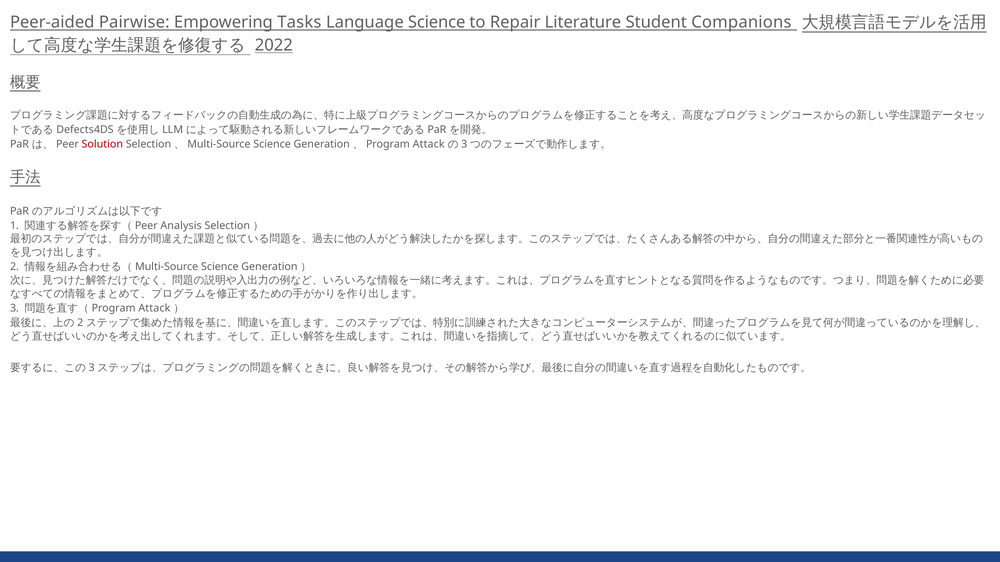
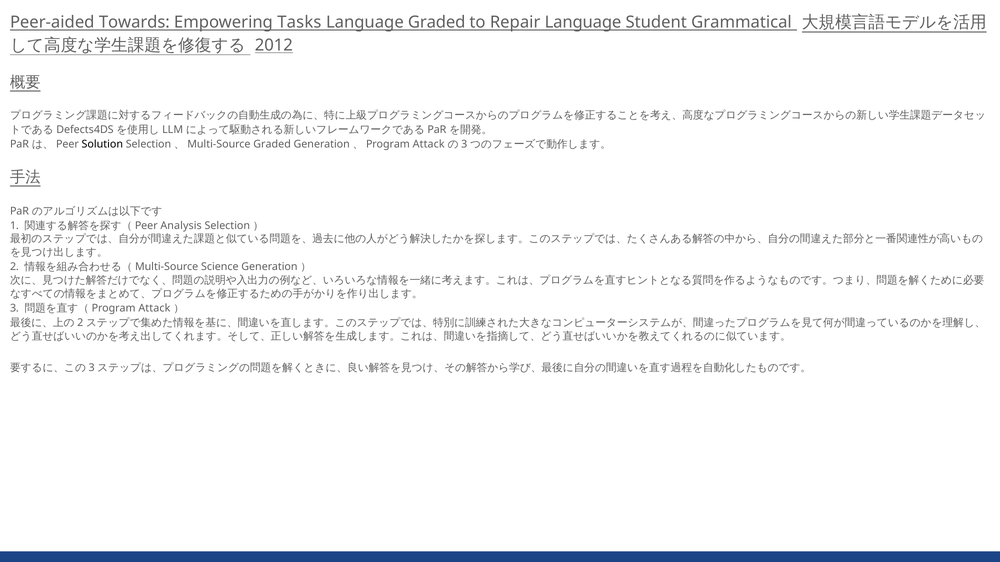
Pairwise: Pairwise -> Towards (134, 22)
Language Science: Science -> Graded (437, 22)
Repair Literature: Literature -> Language (583, 22)
Companions: Companions -> Grammatical (741, 22)
2022: 2022 -> 2012 (274, 45)
Solution colour: red -> black (102, 144)
Science: Science -> Graded (272, 144)
